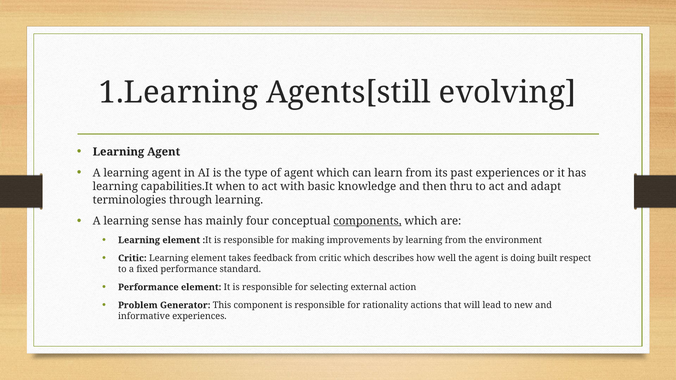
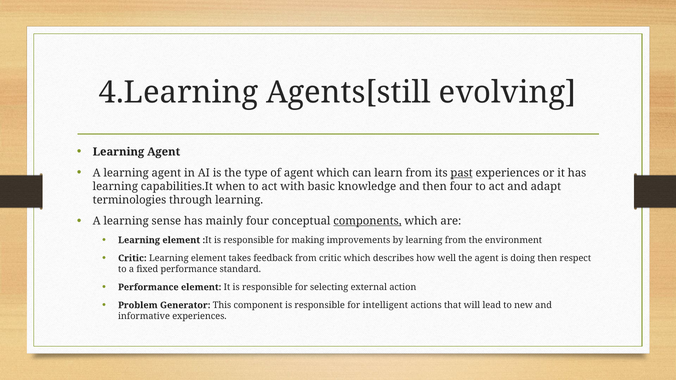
1.Learning: 1.Learning -> 4.Learning (179, 93)
past underline: none -> present (462, 173)
then thru: thru -> four (461, 186)
doing built: built -> then (547, 258)
rationality: rationality -> intelligent (385, 305)
